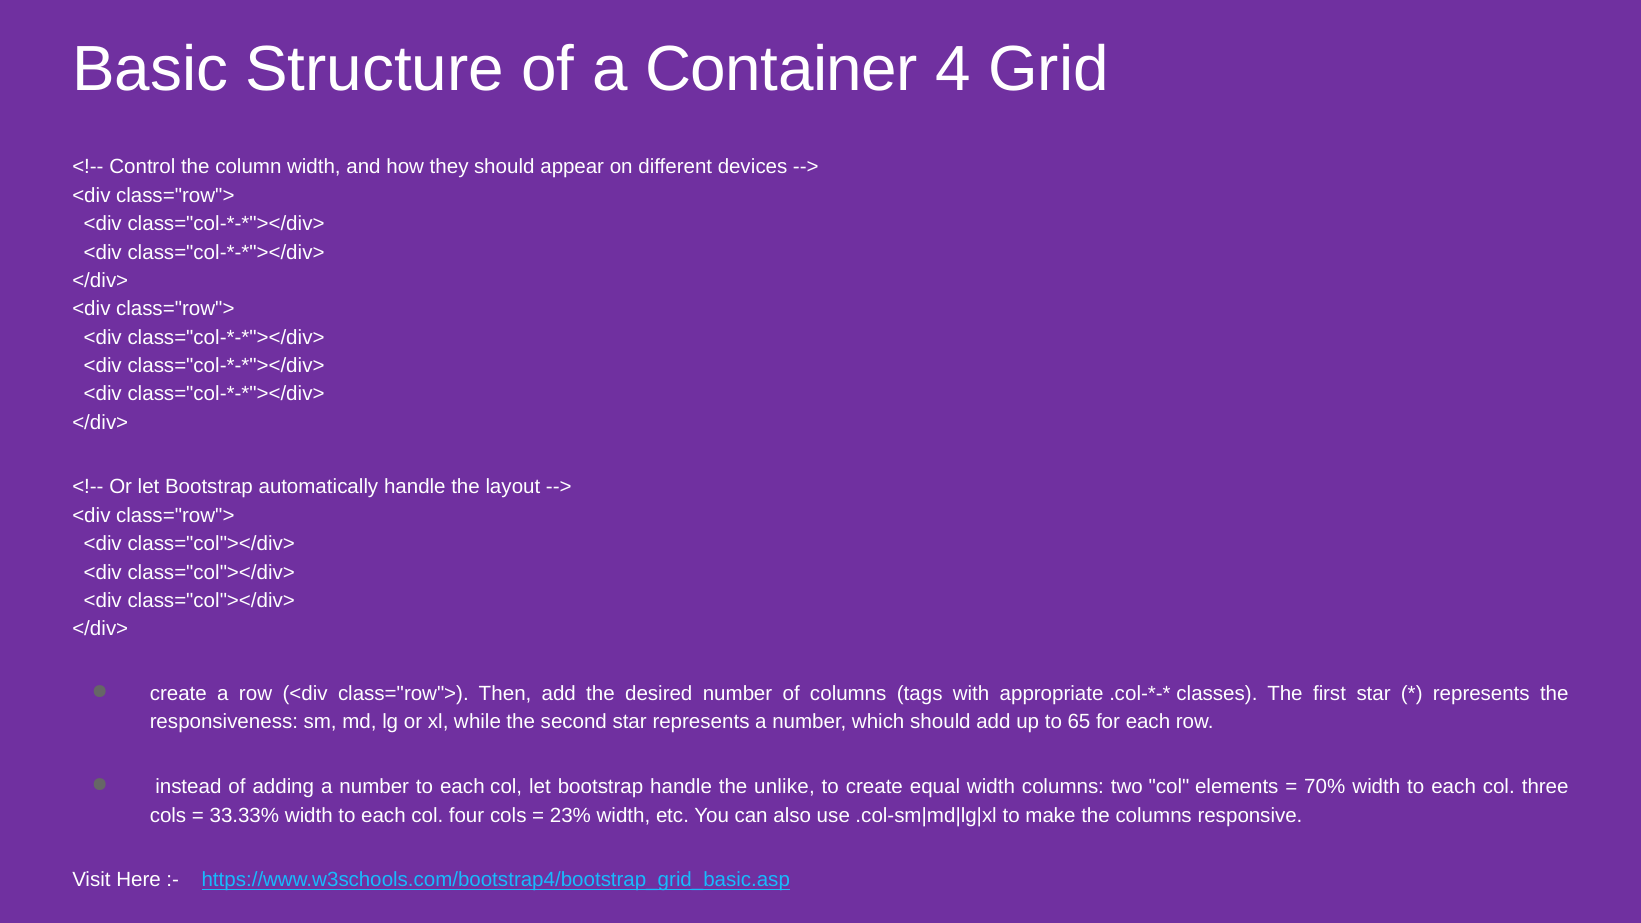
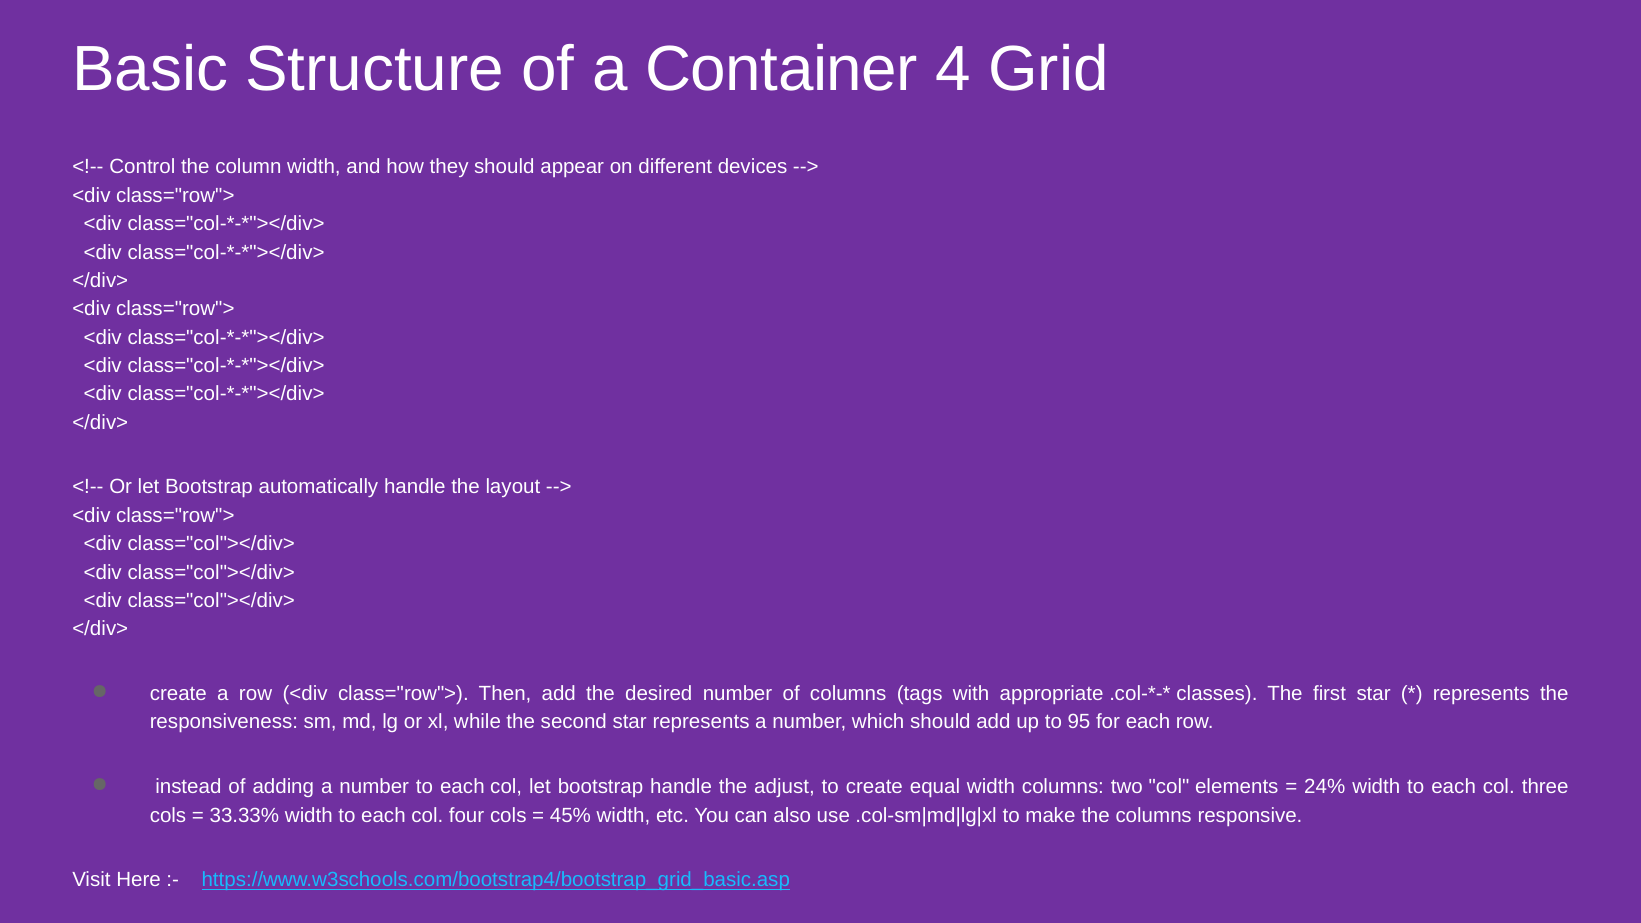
65: 65 -> 95 (1079, 722)
unlike: unlike -> adjust (785, 787)
70%: 70% -> 24% (1325, 787)
23%: 23% -> 45% (570, 815)
